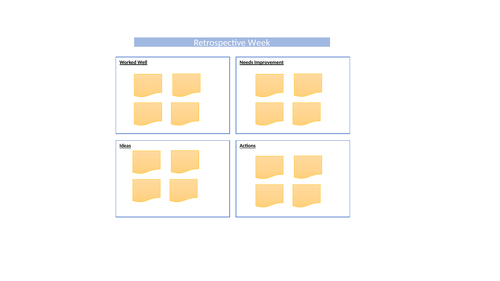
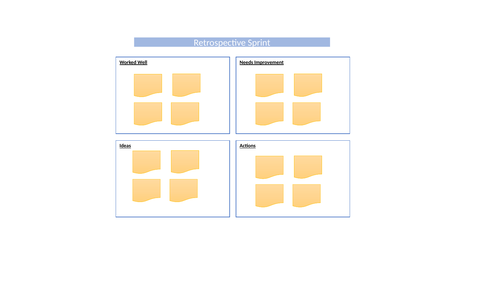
Week: Week -> Sprint (259, 43)
